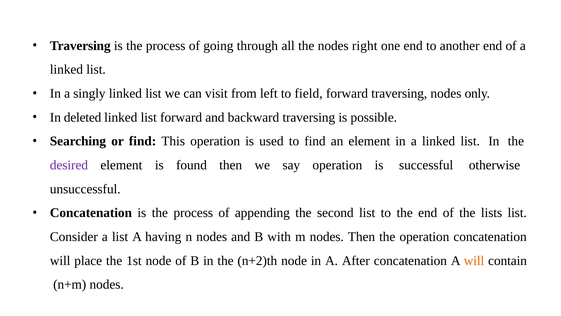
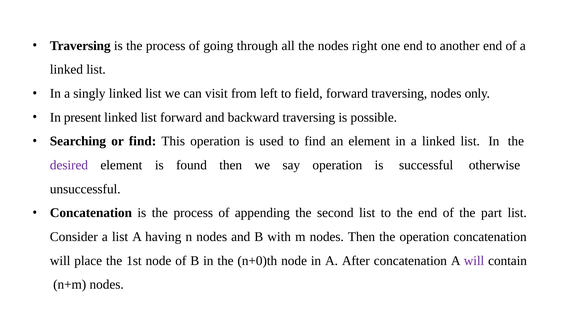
deleted: deleted -> present (83, 117)
lists: lists -> part (491, 213)
n+2)th: n+2)th -> n+0)th (257, 260)
will colour: orange -> purple (474, 260)
